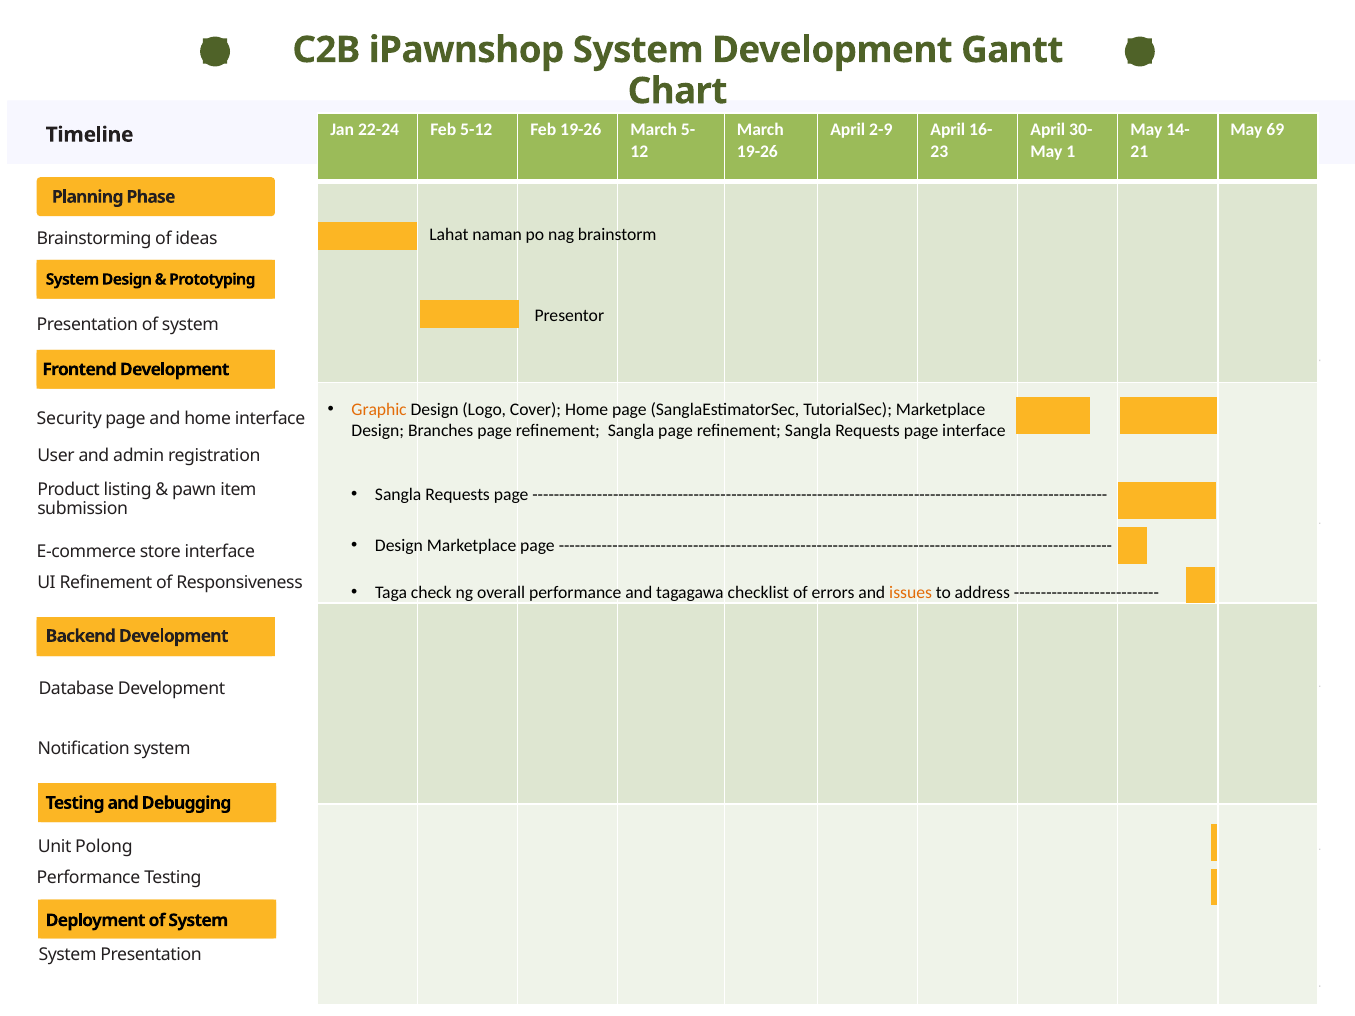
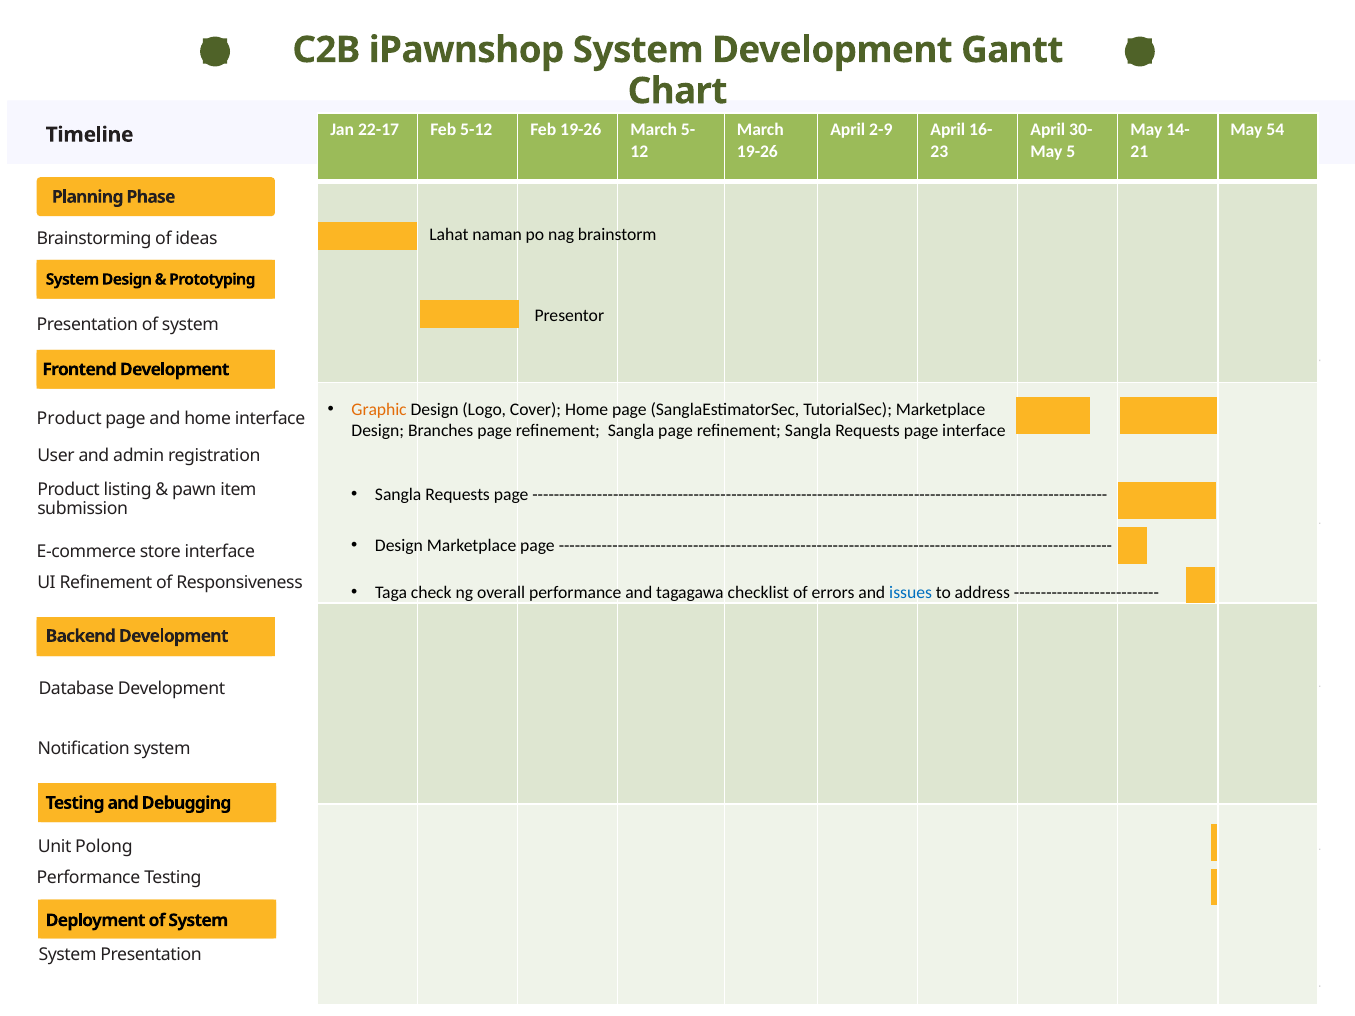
69: 69 -> 54 (1275, 130)
22-24: 22-24 -> 22-17 (379, 130)
1: 1 -> 5 (1071, 152)
Security: Security -> Product (69, 419)
issues colour: orange -> blue (911, 592)
